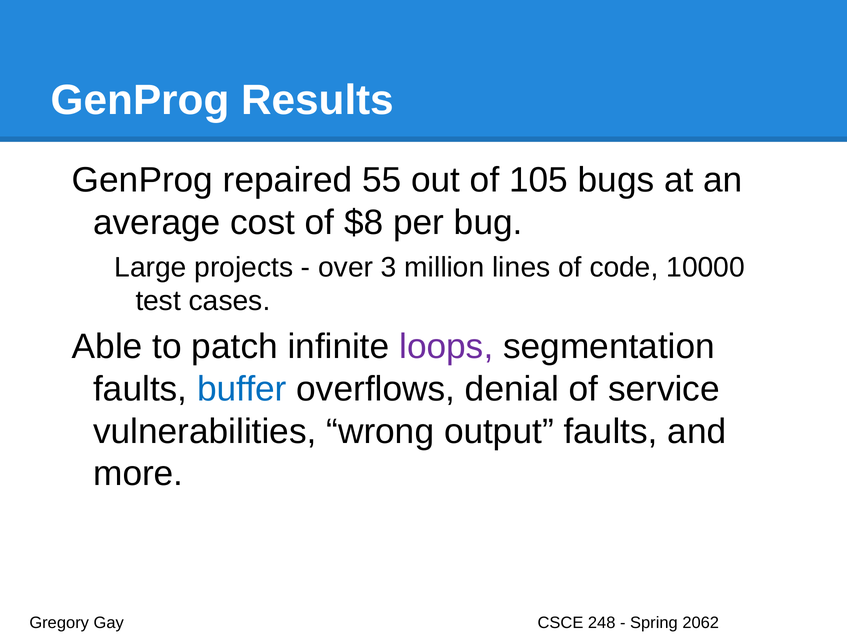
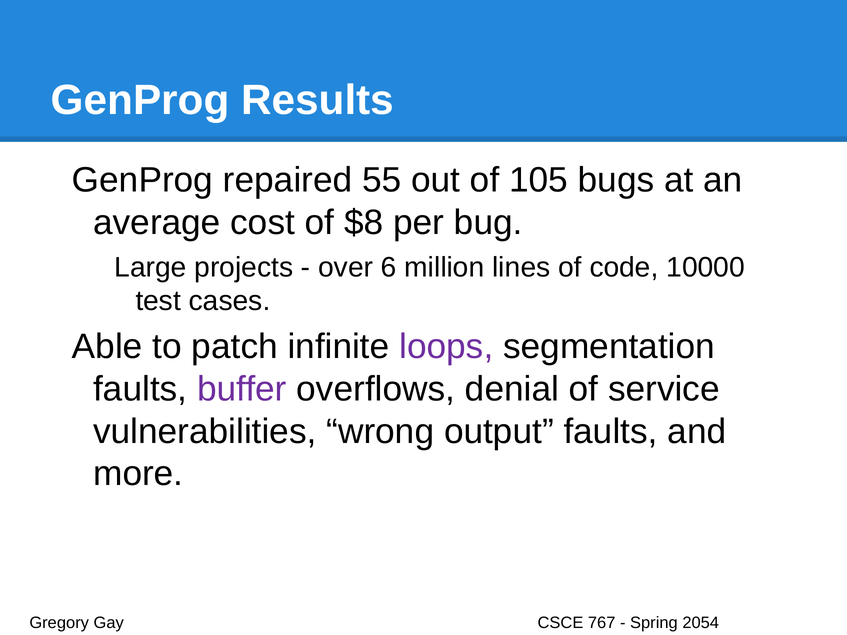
3: 3 -> 6 (389, 267)
buffer colour: blue -> purple (242, 389)
248: 248 -> 767 (602, 623)
2062: 2062 -> 2054 (701, 623)
